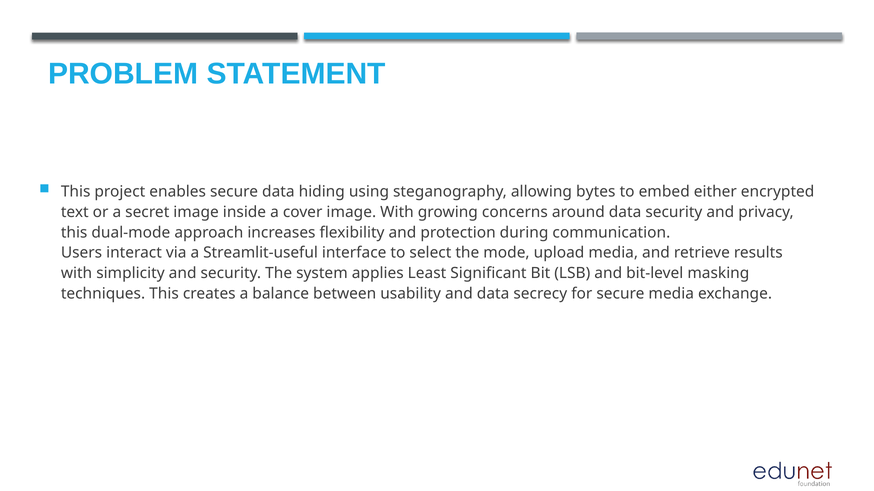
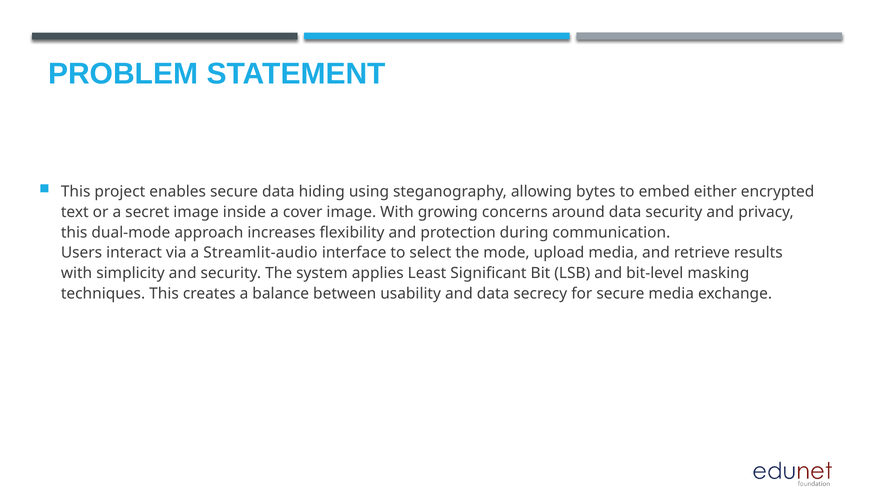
Streamlit-useful: Streamlit-useful -> Streamlit-audio (260, 253)
